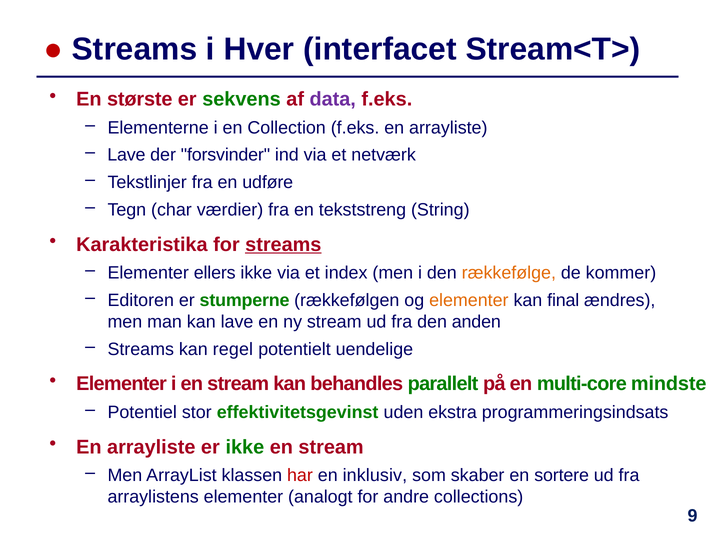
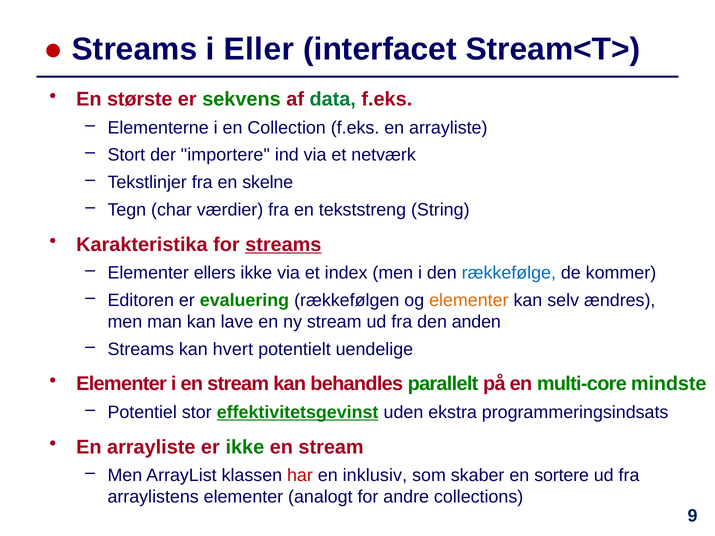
Hver: Hver -> Eller (259, 49)
data colour: purple -> green (333, 99)
Lave: Lave -> Stort (126, 155)
forsvinder: forsvinder -> importere (225, 155)
udføre: udføre -> skelne (268, 183)
rækkefølge colour: orange -> blue (509, 273)
stumperne: stumperne -> evaluering (244, 301)
final: final -> selv (563, 301)
regel: regel -> hvert (233, 349)
effektivitetsgevinst underline: none -> present (298, 413)
